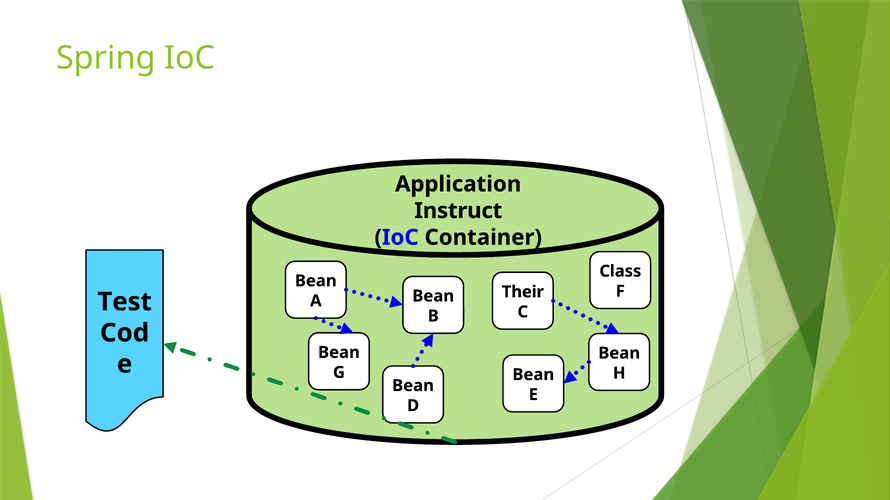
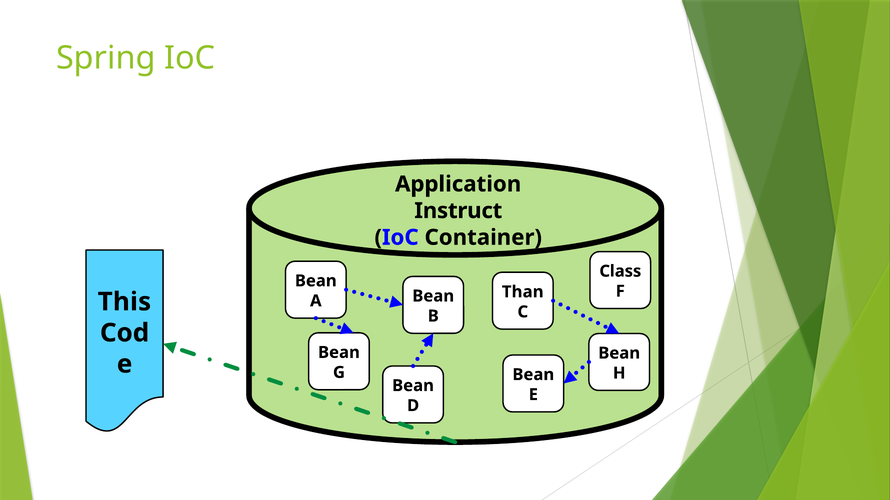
Their: Their -> Than (523, 292)
Test: Test -> This (124, 302)
